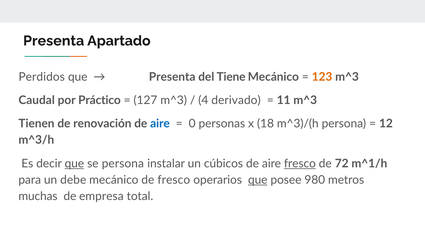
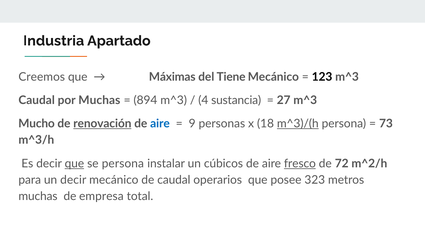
Presenta: Presenta -> Industria (54, 41)
Perdidos: Perdidos -> Creemos (42, 77)
Presenta: Presenta -> Máximas (172, 77)
123 colour: orange -> black (322, 77)
por Práctico: Práctico -> Muchas (99, 100)
127: 127 -> 894 (145, 100)
derivado: derivado -> sustancia (236, 100)
11: 11 -> 27 (284, 100)
Tienen: Tienen -> Mucho (37, 124)
renovación underline: none -> present (102, 124)
0: 0 -> 9 (192, 124)
m^3)/(h underline: none -> present (298, 124)
12: 12 -> 73 (386, 124)
m^1/h: m^1/h -> m^2/h (369, 164)
un debe: debe -> decir (73, 180)
de fresco: fresco -> caudal (174, 180)
que underline: present -> none (258, 180)
980: 980 -> 323 (315, 180)
